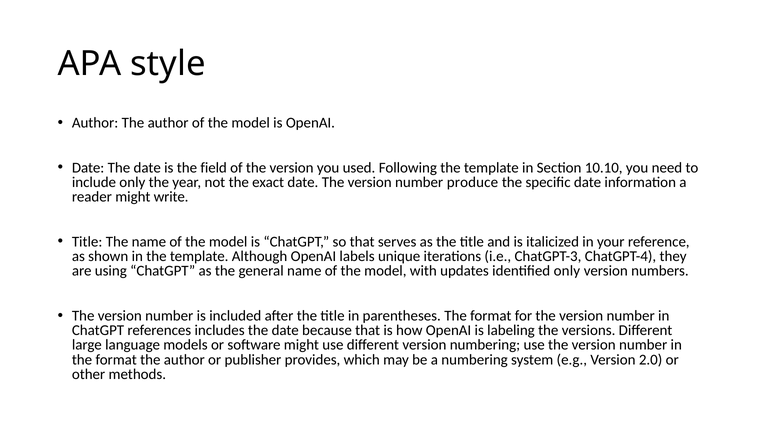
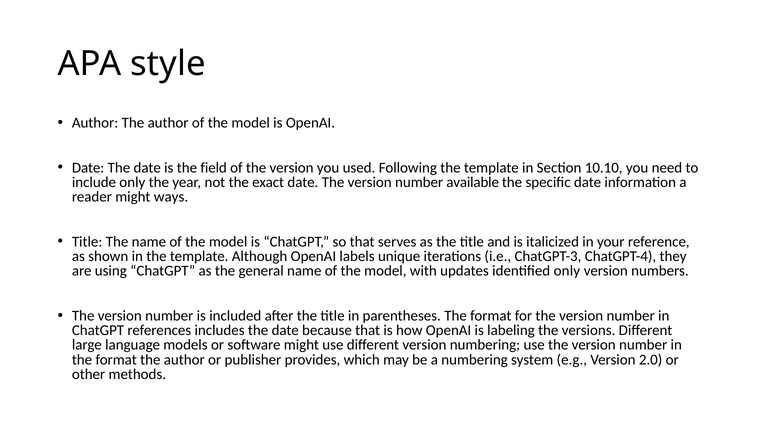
produce: produce -> available (473, 182)
write: write -> ways (171, 197)
